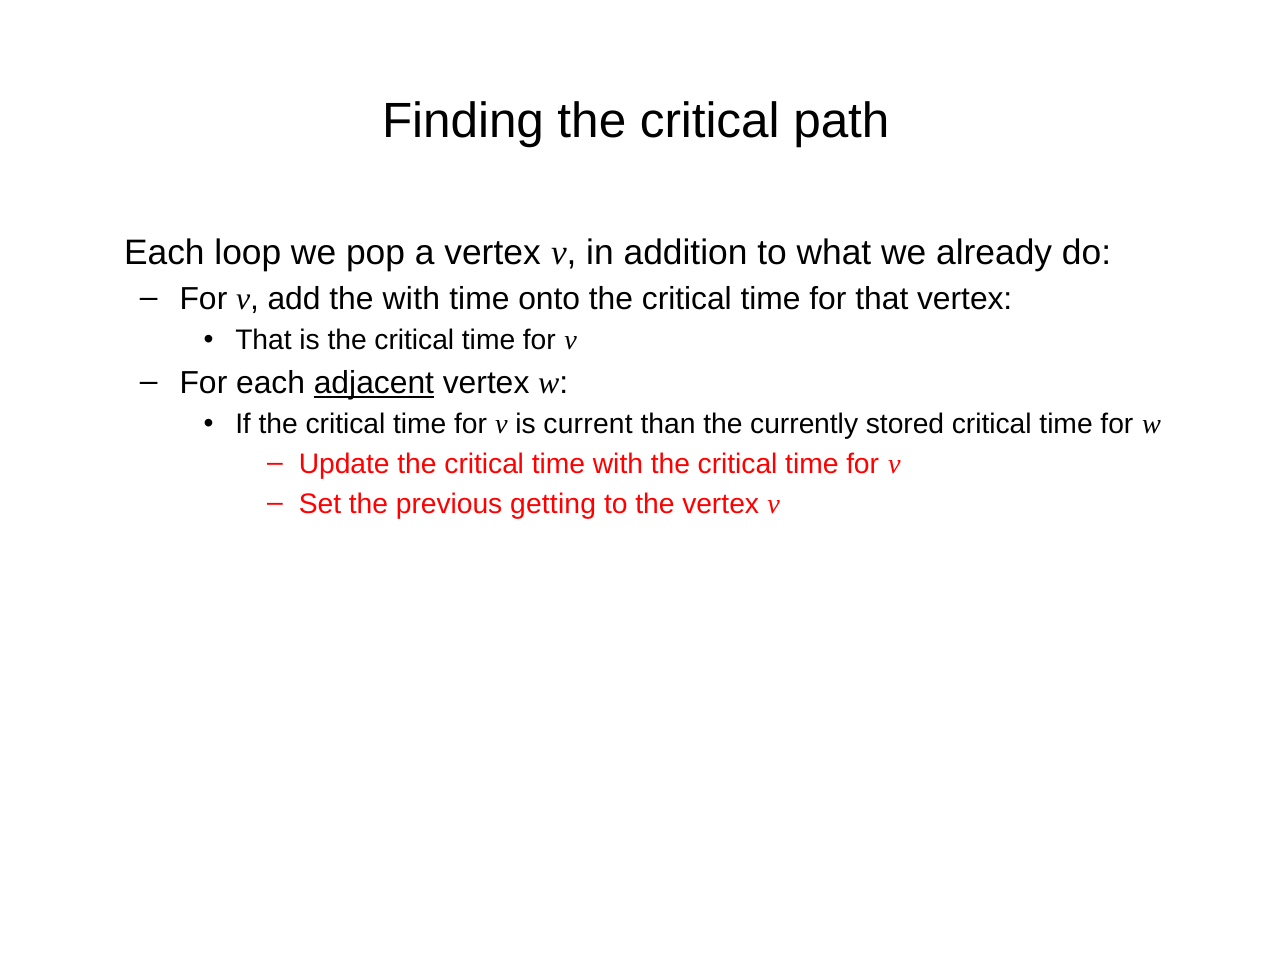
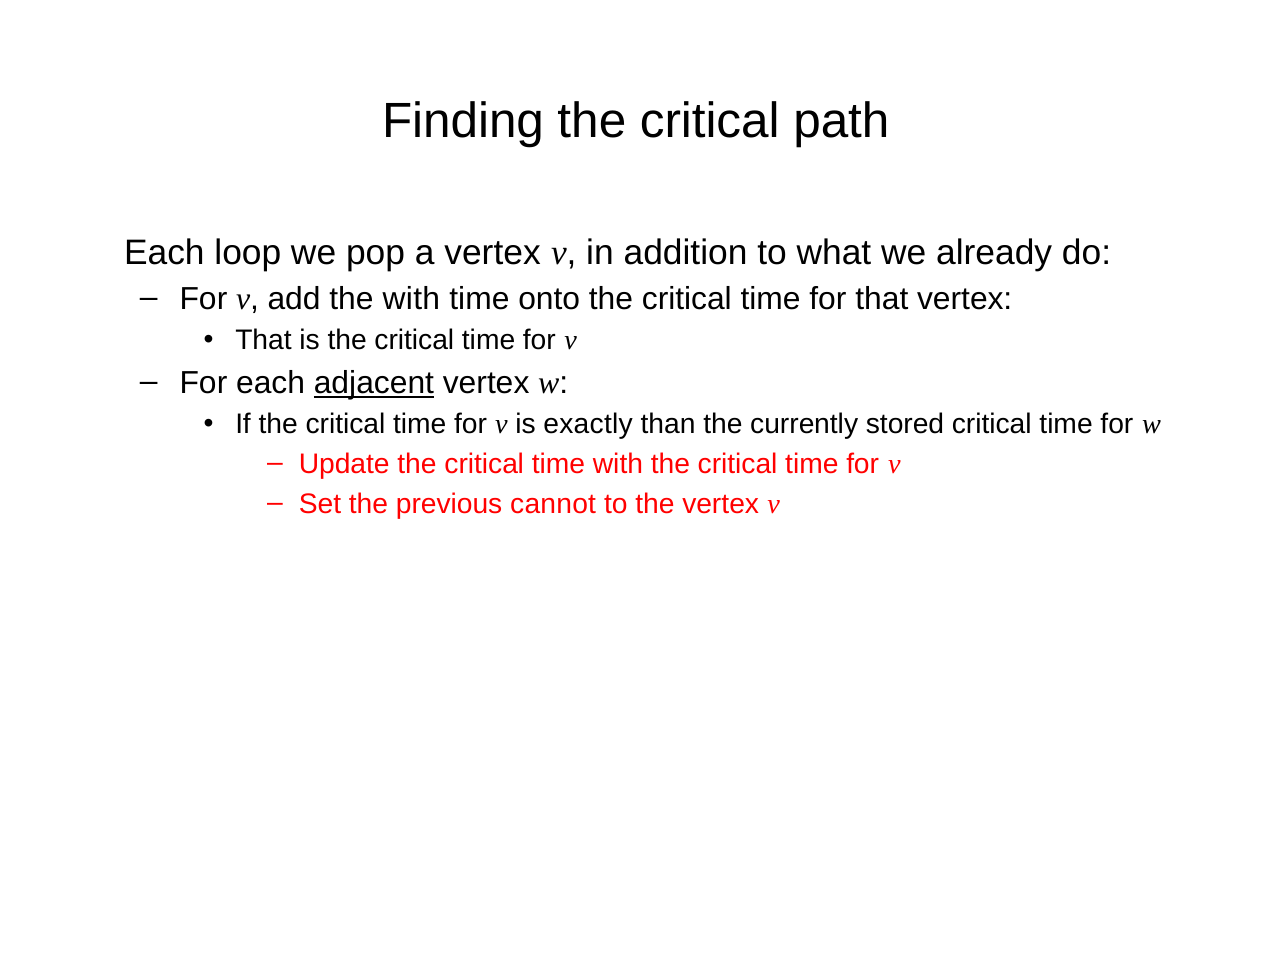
current: current -> exactly (588, 425)
getting: getting -> cannot (553, 504)
